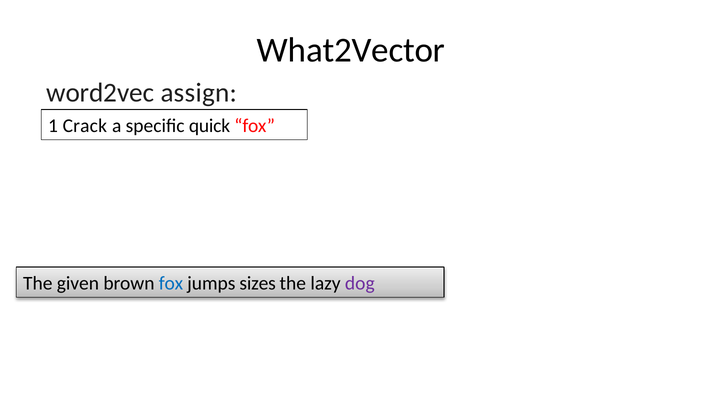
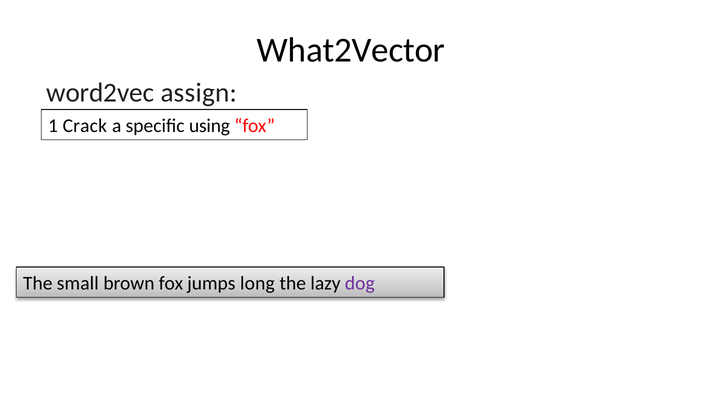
quick: quick -> using (210, 126)
given: given -> small (78, 284)
fox colour: blue -> black (171, 284)
sizes: sizes -> long (257, 284)
